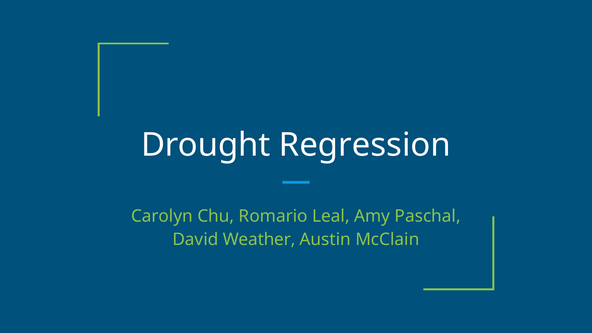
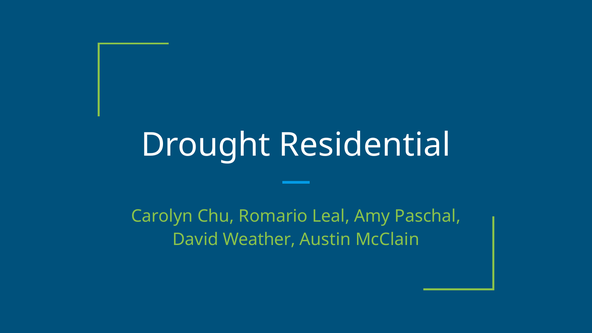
Regression: Regression -> Residential (365, 145)
